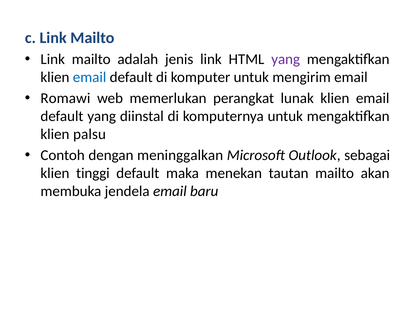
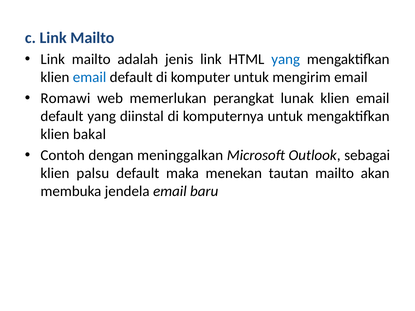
yang colour: purple -> blue (286, 59)
palsu: palsu -> bakal (89, 134)
tinggi: tinggi -> palsu (93, 173)
